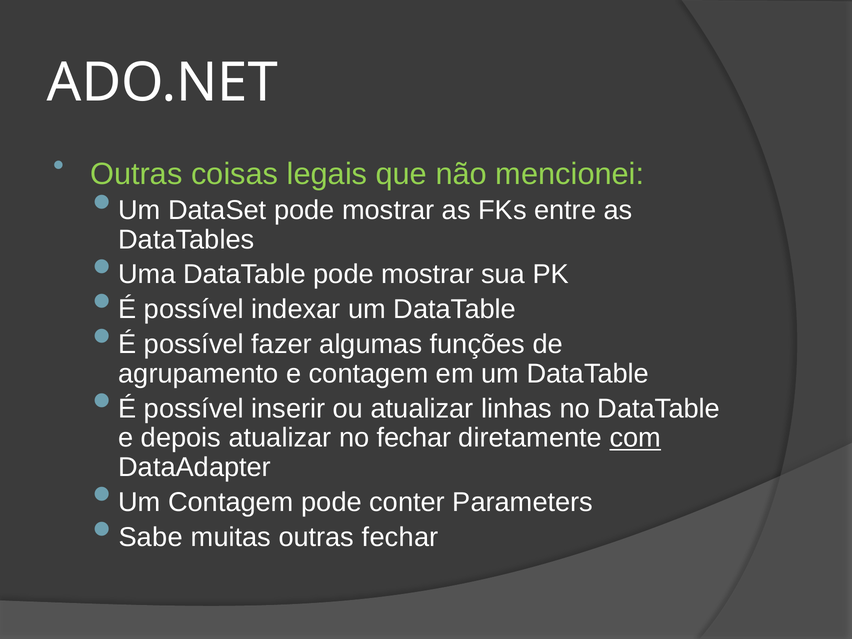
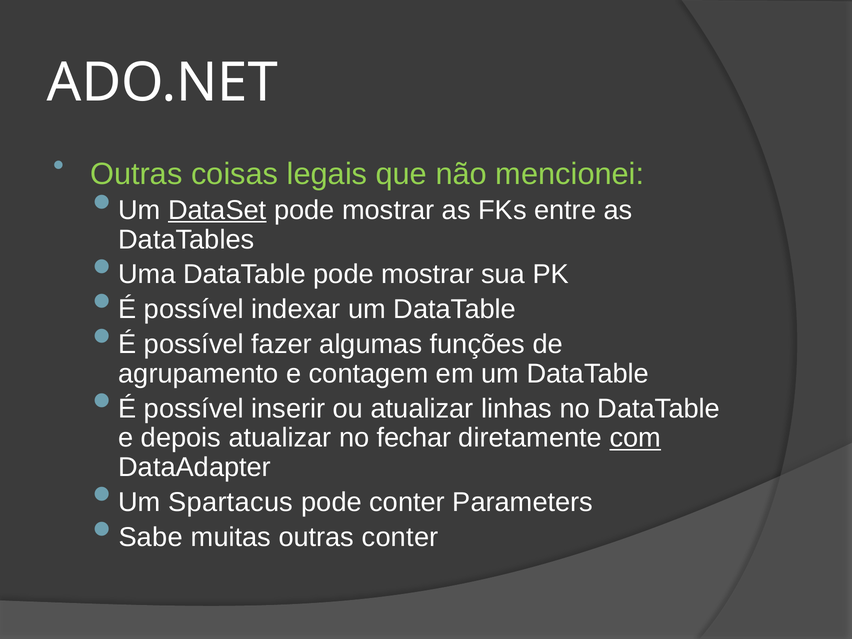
DataSet underline: none -> present (217, 210)
Um Contagem: Contagem -> Spartacus (231, 502)
outras fechar: fechar -> conter (400, 537)
